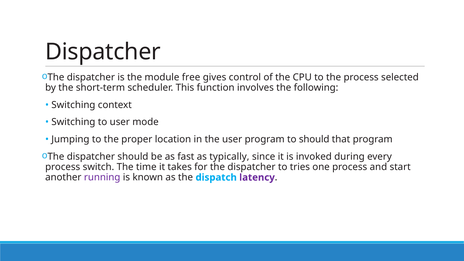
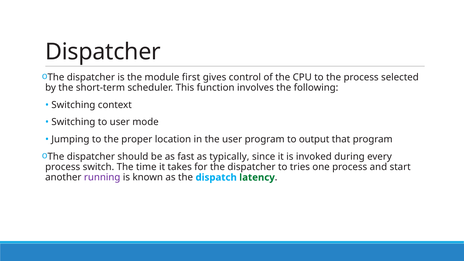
free: free -> first (191, 77)
to should: should -> output (314, 139)
latency colour: purple -> green (257, 177)
